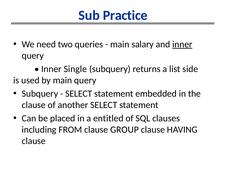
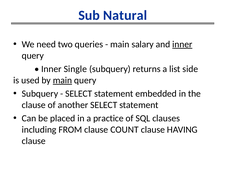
Practice: Practice -> Natural (125, 15)
main underline: none -> present (62, 80)
entitled: entitled -> practice (108, 118)
GROUP: GROUP -> COUNT (125, 129)
